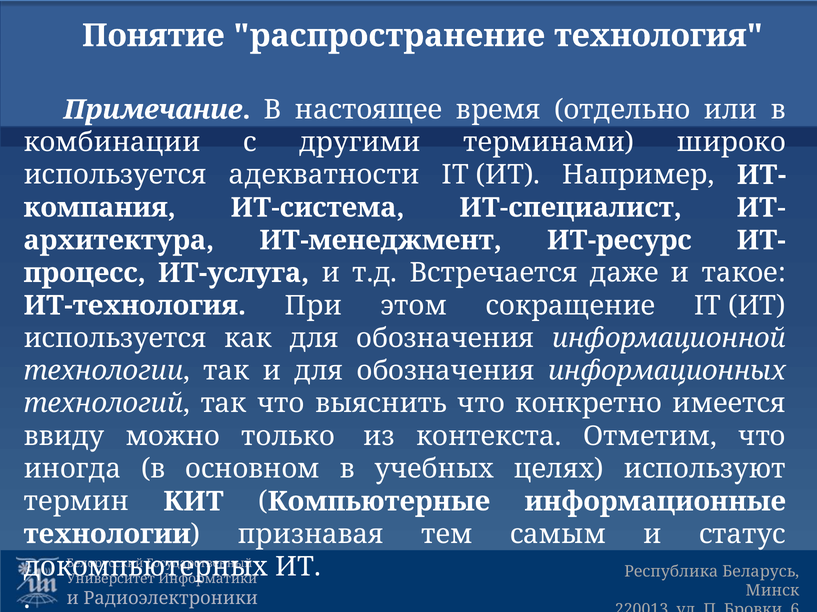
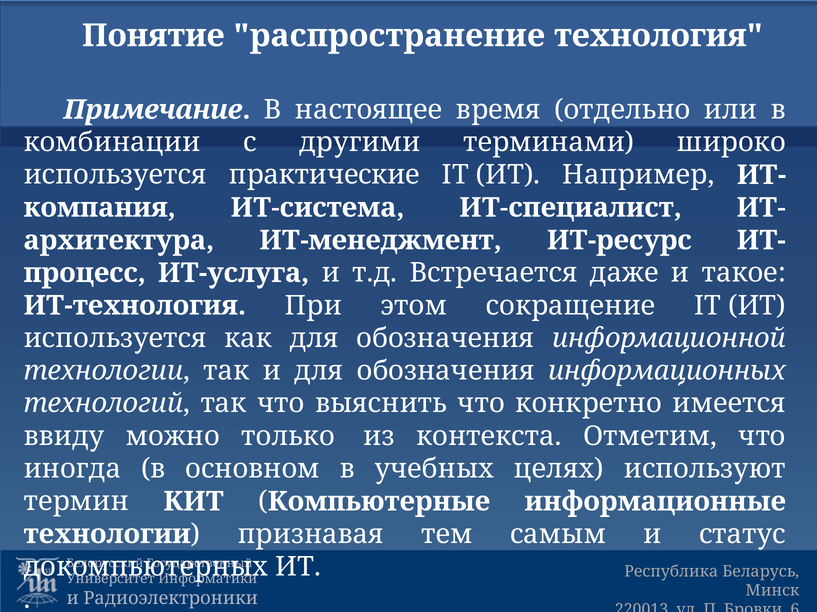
адекватности: адекватности -> практические (324, 175)
